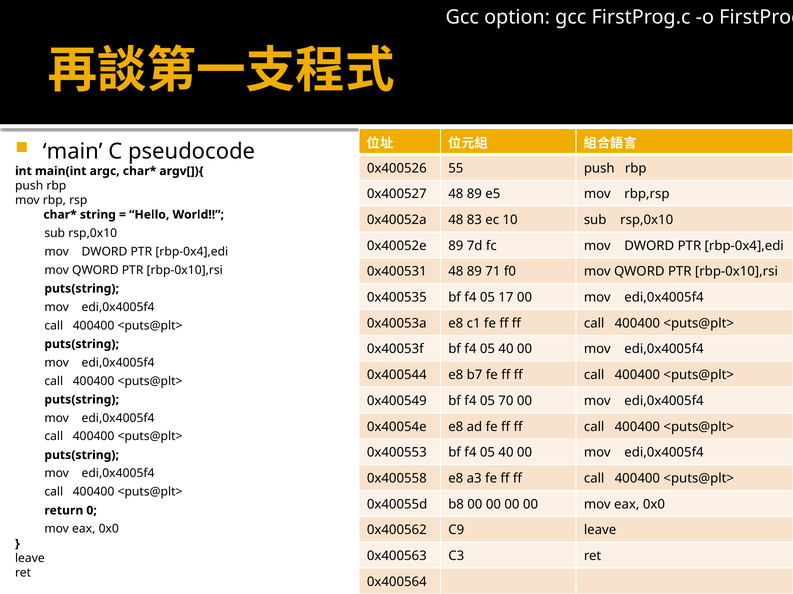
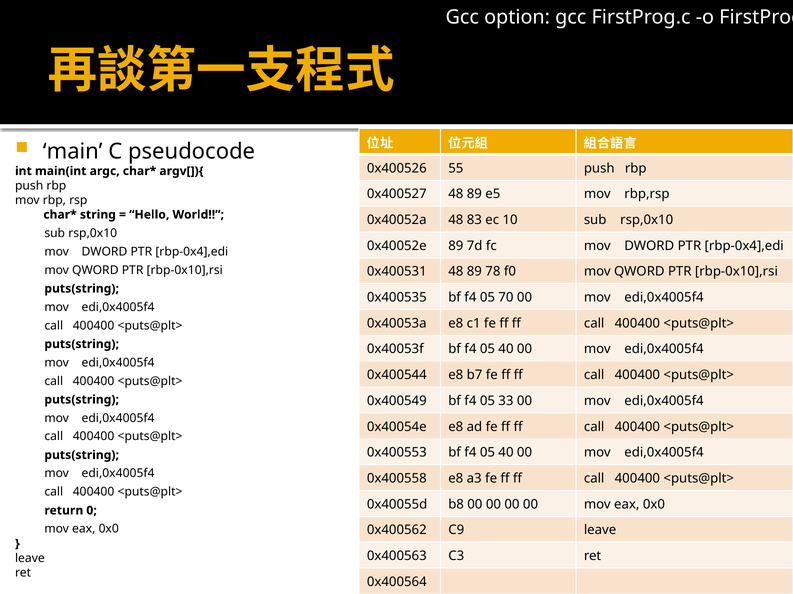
71: 71 -> 78 (493, 272)
17: 17 -> 70 (506, 298)
70: 70 -> 33 (506, 401)
